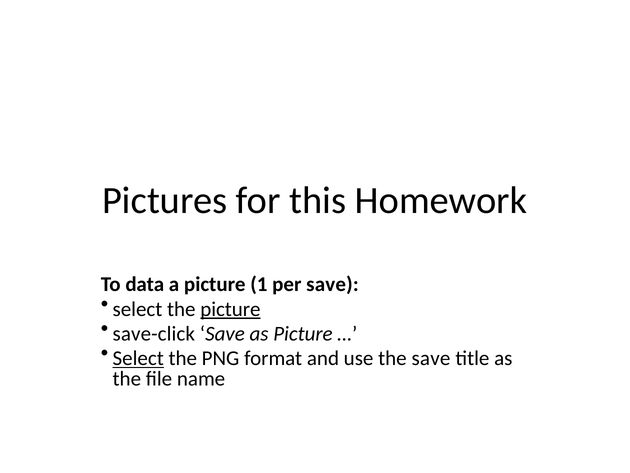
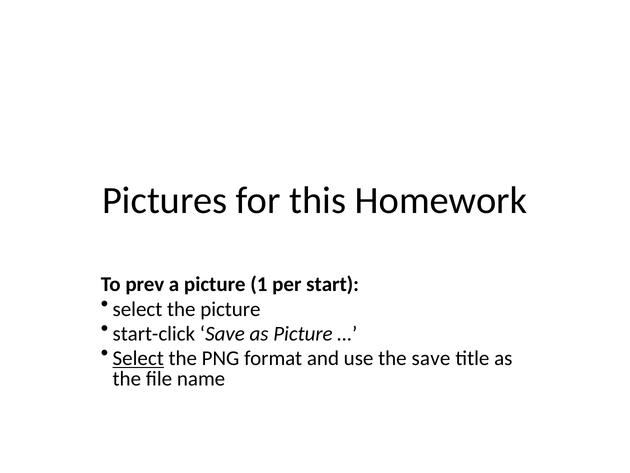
data: data -> prev (145, 284)
per save: save -> start (333, 284)
picture underline: present -> none (230, 309)
save-click: save-click -> start-click (154, 333)
